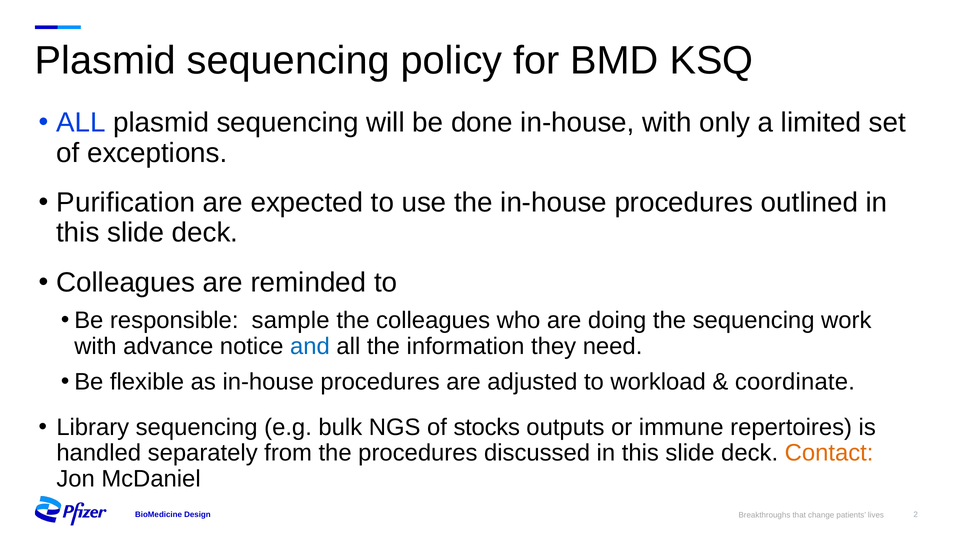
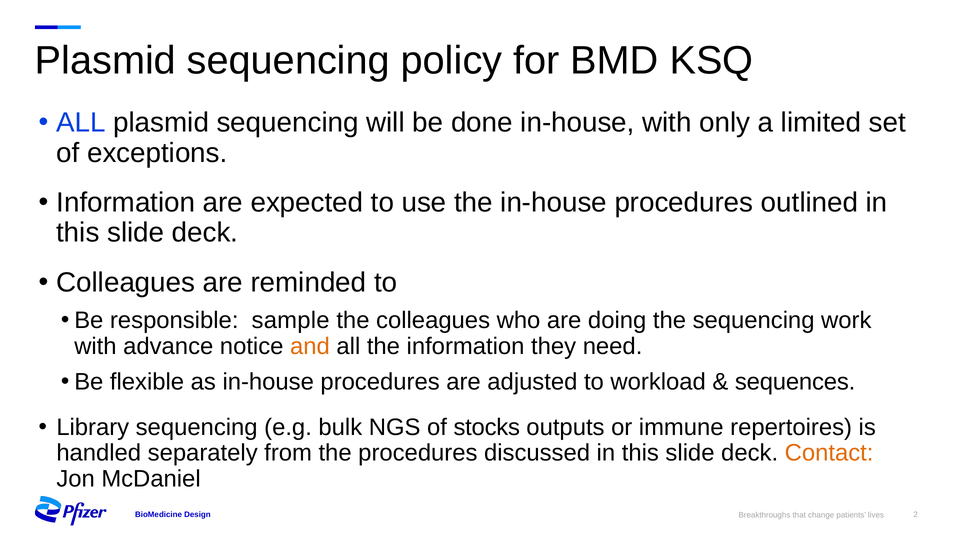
Purification: Purification -> Information (126, 203)
and colour: blue -> orange (310, 346)
coordinate: coordinate -> sequences (795, 382)
